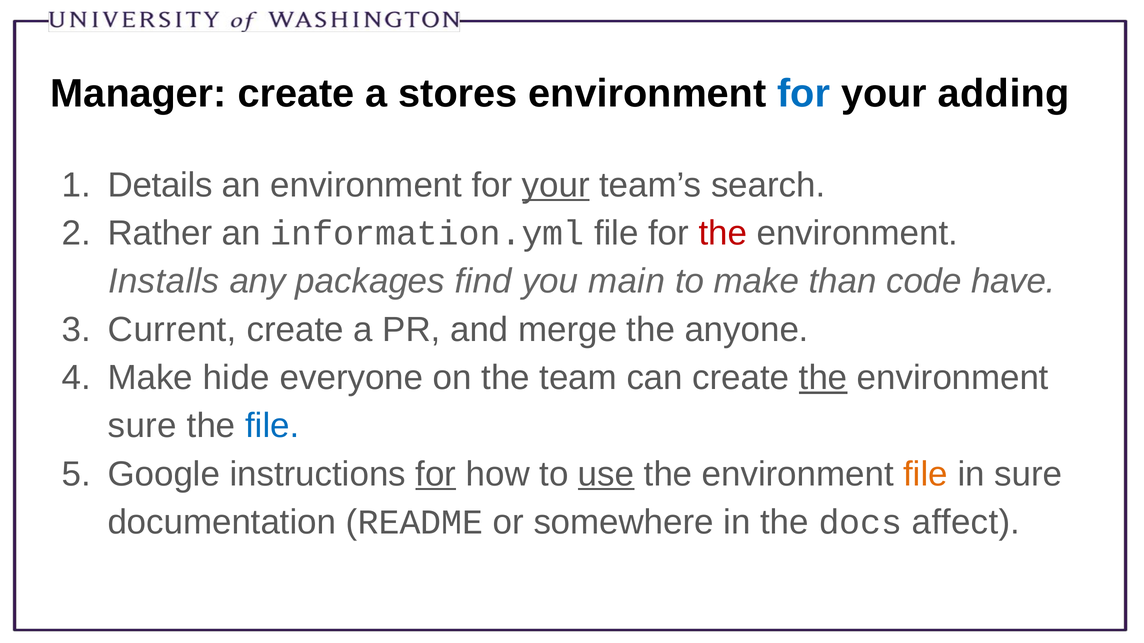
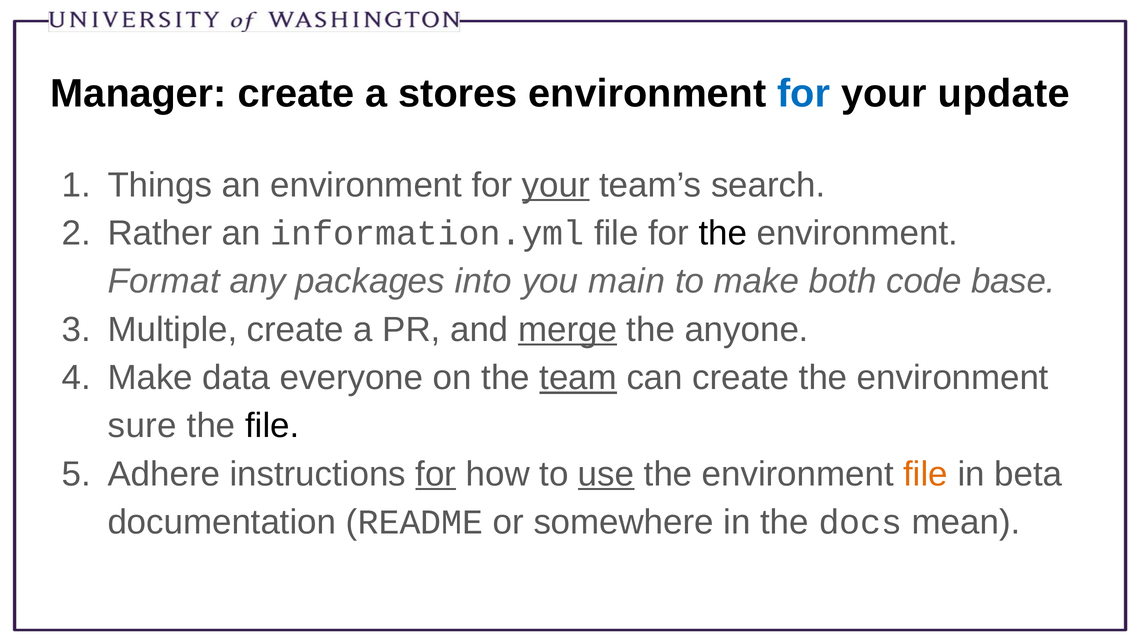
adding: adding -> update (1004, 94)
Details: Details -> Things (160, 185)
the colour: red -> black (723, 233)
Installs: Installs -> Format (164, 282)
find: find -> into (483, 282)
than: than -> both (843, 282)
have: have -> base (1013, 282)
Current: Current -> Multiple (172, 330)
merge underline: none -> present (568, 330)
hide: hide -> data (236, 378)
team underline: none -> present (578, 378)
the underline: present -> none (823, 378)
file colour: blue -> black (272, 426)
Google: Google -> Adhere (164, 474)
in sure: sure -> beta (1028, 474)
affect: affect -> mean (966, 523)
